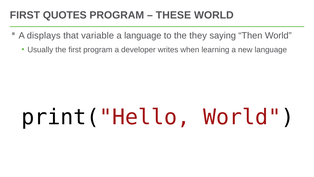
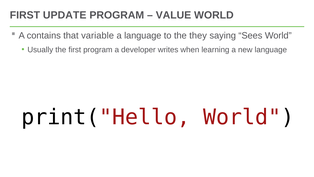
QUOTES: QUOTES -> UPDATE (65, 15)
THESE: THESE -> VALUE (173, 15)
displays: displays -> contains (44, 36)
Then: Then -> Sees (250, 36)
